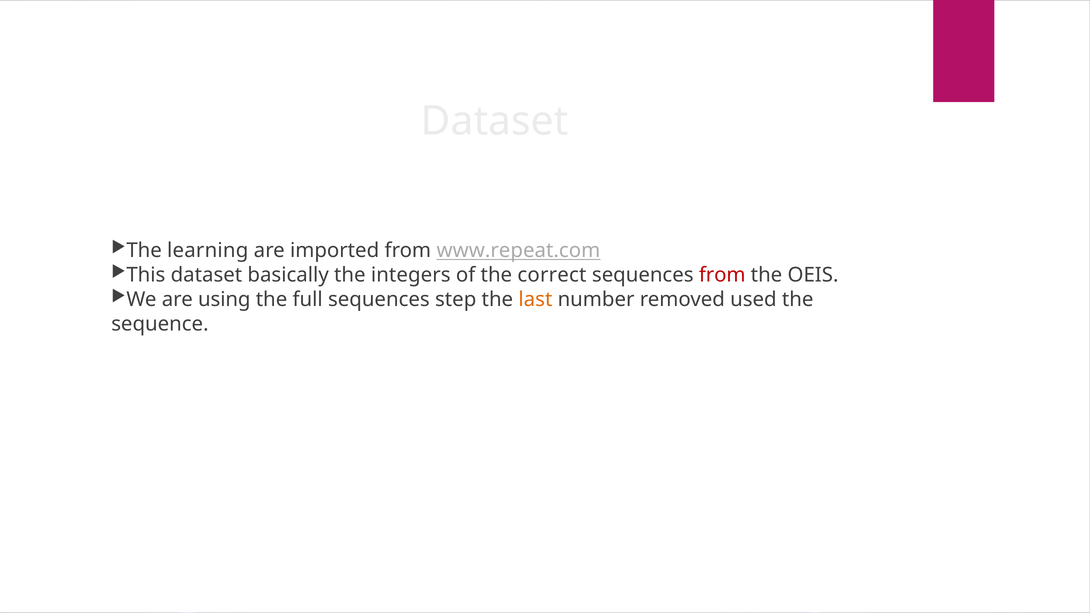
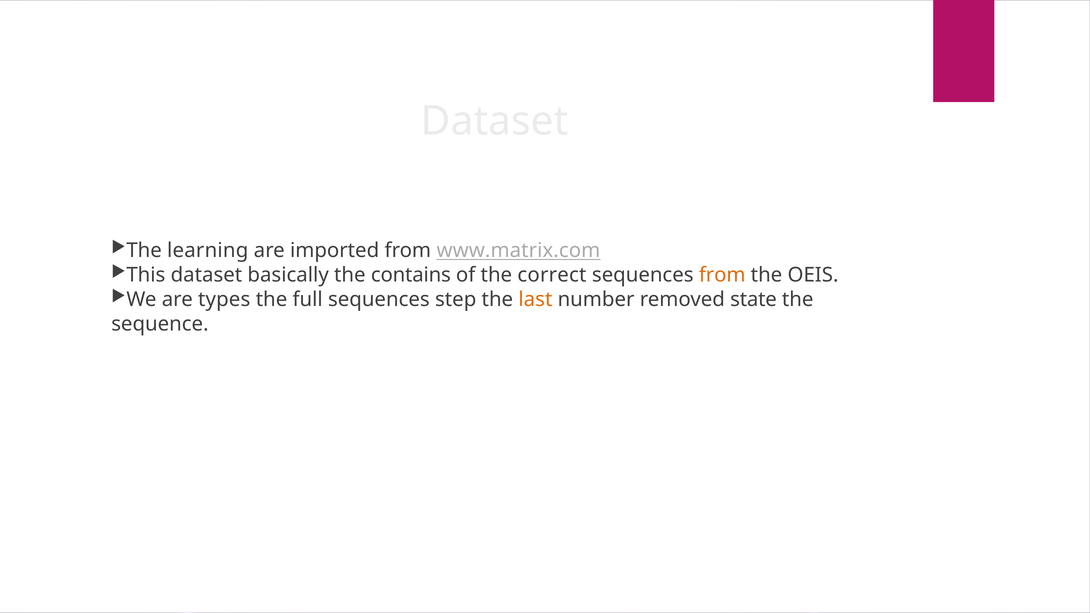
www.repeat.com: www.repeat.com -> www.matrix.com (518, 250)
integers: integers -> contains (411, 275)
from colour: red -> orange (722, 275)
using: using -> types (224, 300)
used: used -> state (754, 300)
